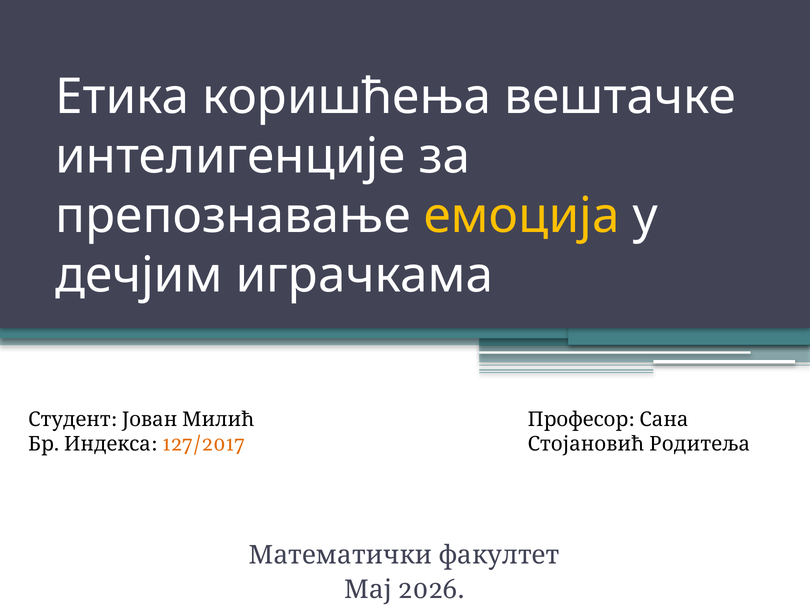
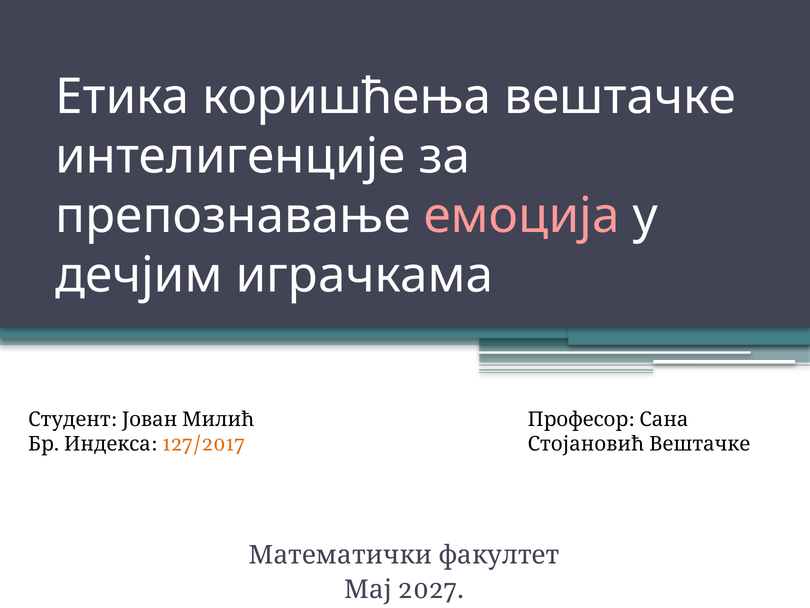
емоциjа colour: yellow -> pink (522, 216)
Стојановић Родитеља: Родитеља -> Вештачке (700, 444)
2026: 2026 -> 2027 (431, 589)
